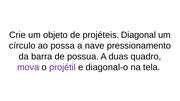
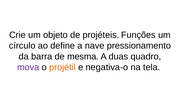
Diagonal: Diagonal -> Funções (138, 35)
possa: possa -> define (63, 46)
possua: possua -> mesma (83, 57)
projétil colour: purple -> orange (62, 67)
diagonal-o: diagonal-o -> negativa-o (107, 67)
